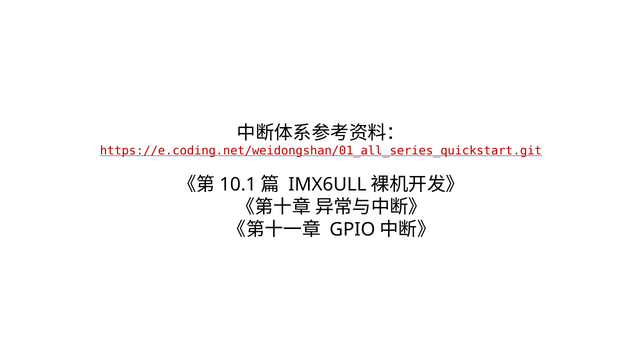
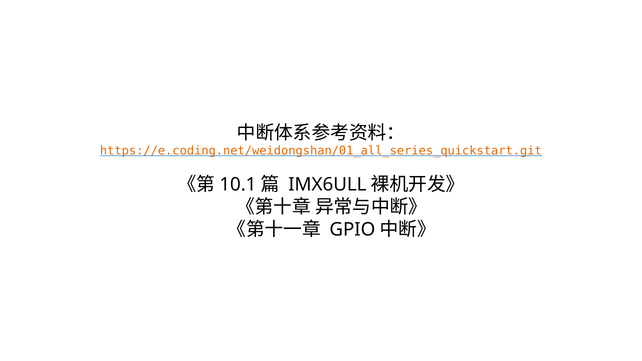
https://e.coding.net/weidongshan/01_all_series_quickstart.git colour: red -> orange (321, 151)
